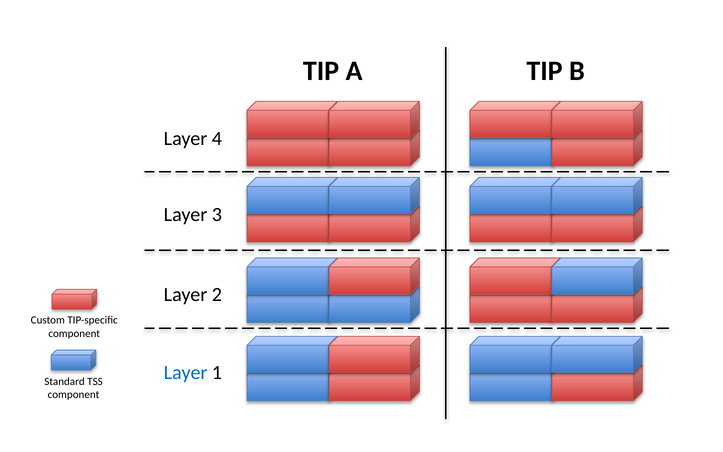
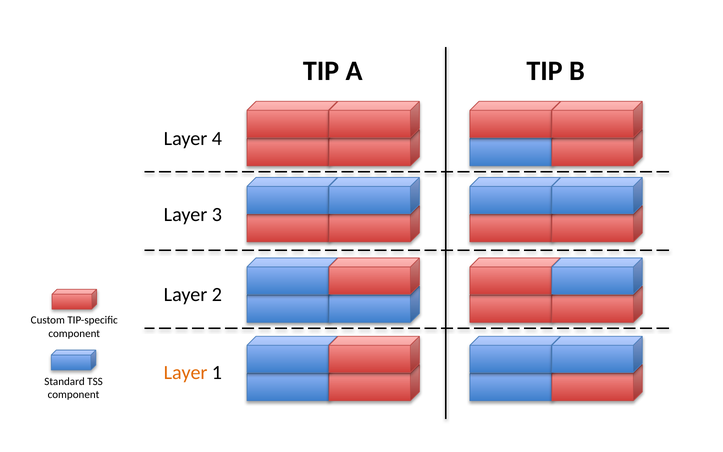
Layer colour: blue -> orange (186, 373)
